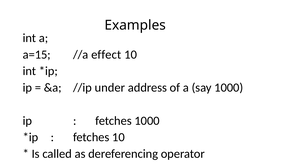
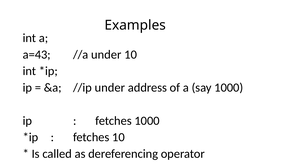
a=15: a=15 -> a=43 (37, 54)
//a effect: effect -> under (106, 54)
